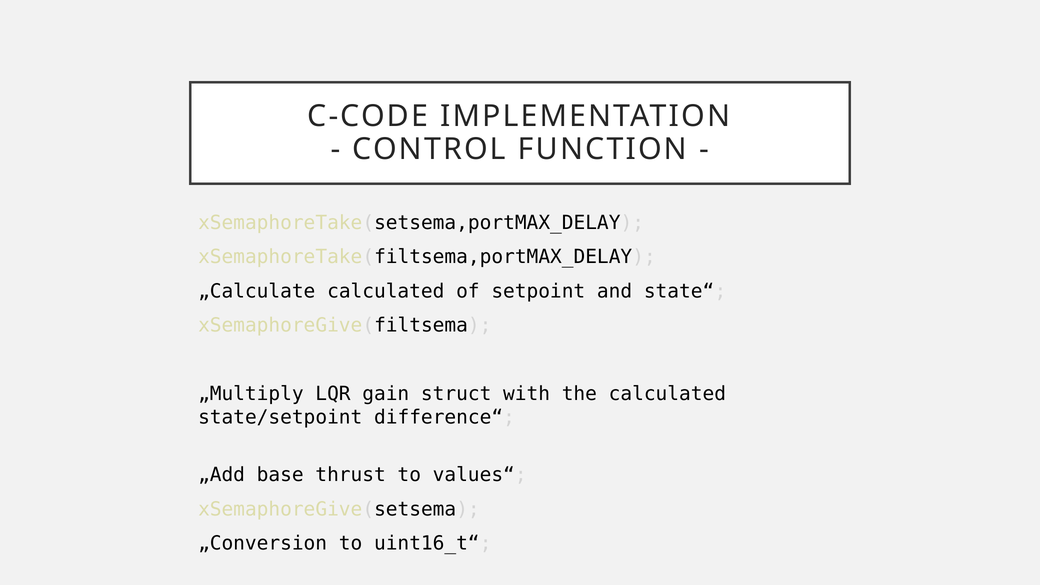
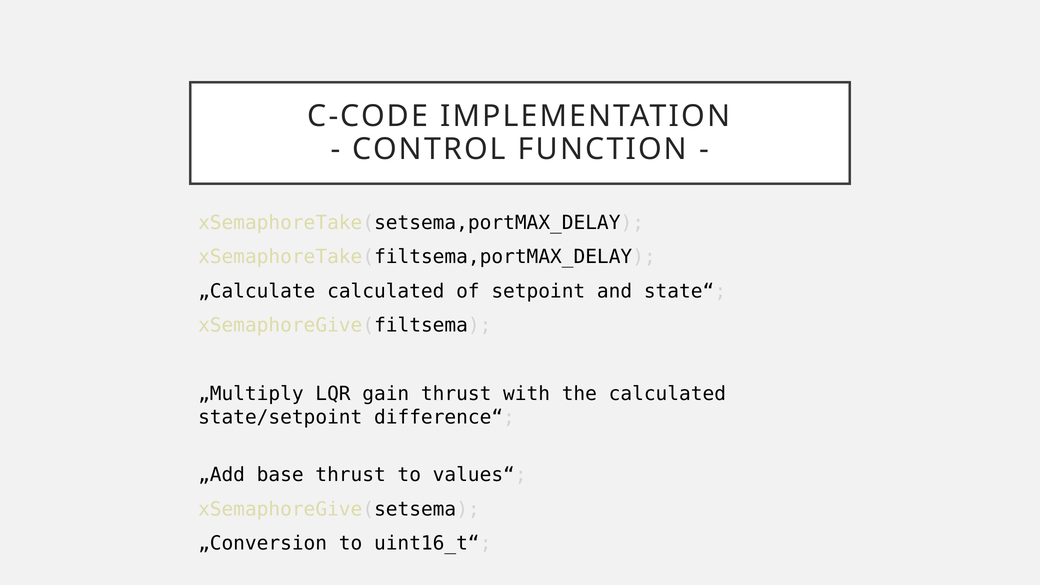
gain struct: struct -> thrust (456, 394)
